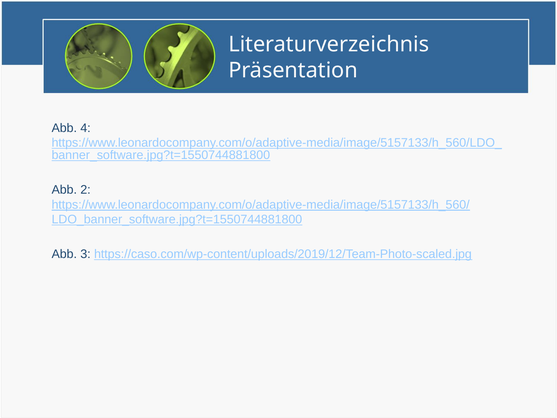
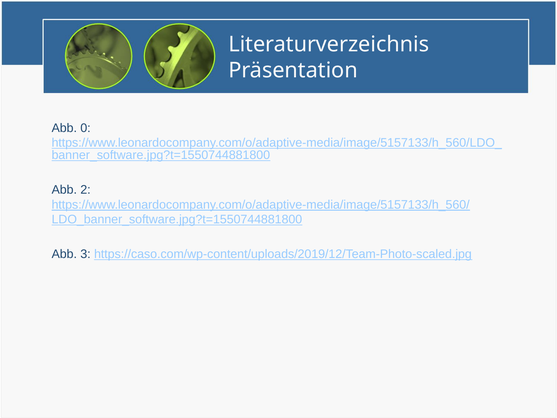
4: 4 -> 0 (85, 128)
